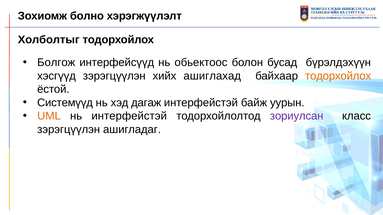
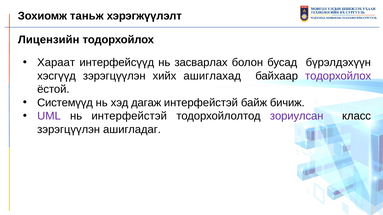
болно: болно -> таньж (87, 16)
Холболтыг: Холболтыг -> Лицензийн (49, 40)
Болгож: Болгож -> Хараат (56, 63)
обьектоос: обьектоос -> засварлах (201, 63)
тодорхойлох colour: orange -> purple (338, 76)
уурын: уурын -> бичиж (287, 103)
UML colour: orange -> purple (49, 116)
